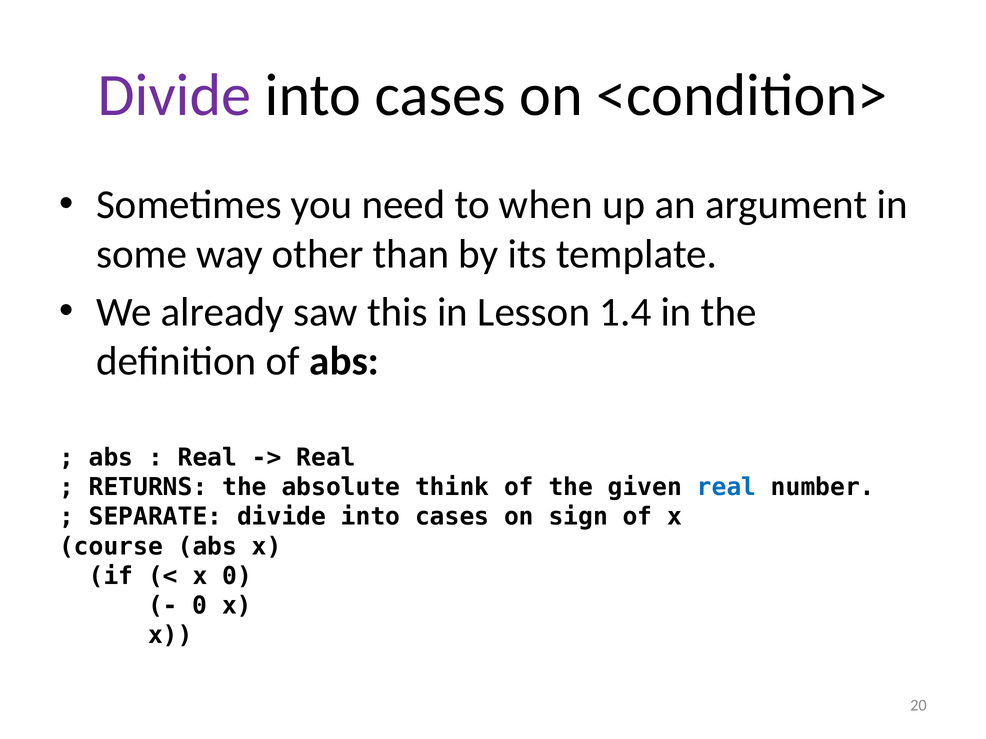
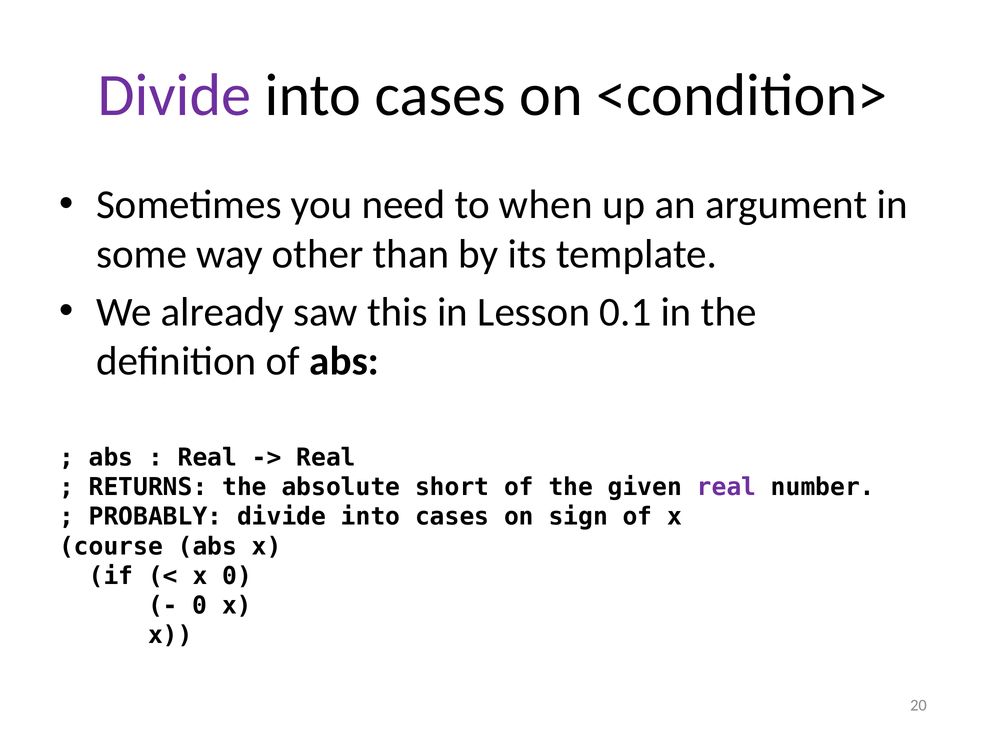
1.4: 1.4 -> 0.1 (625, 312)
think: think -> short (452, 488)
real colour: blue -> purple (727, 488)
SEPARATE: SEPARATE -> PROBABLY (156, 517)
